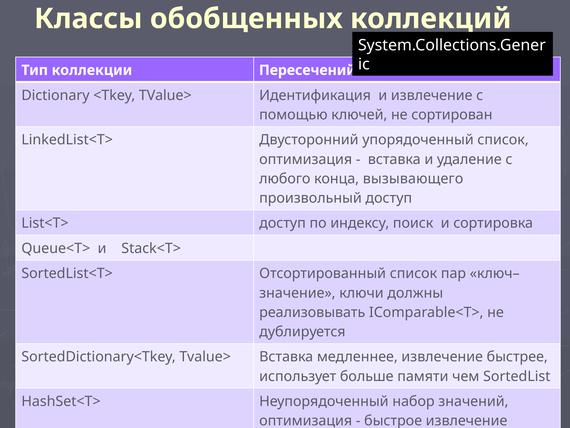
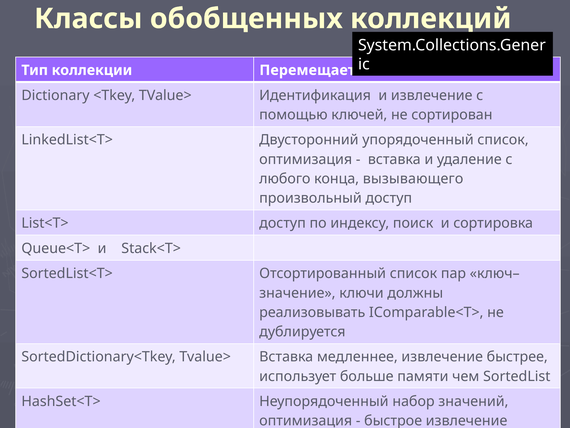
коллекции Пересечений: Пересечений -> Перемещает (307, 70)
